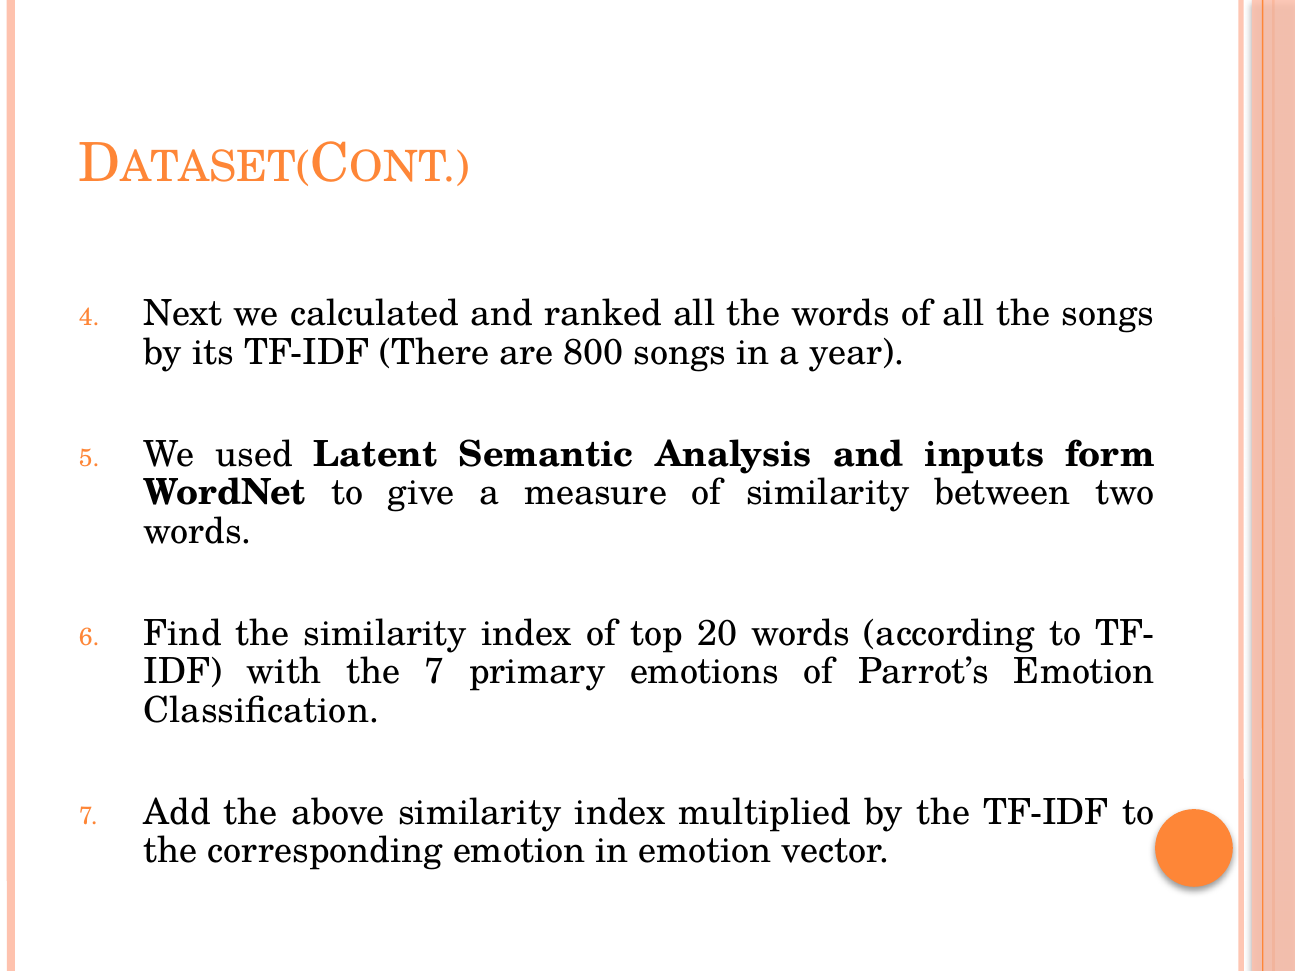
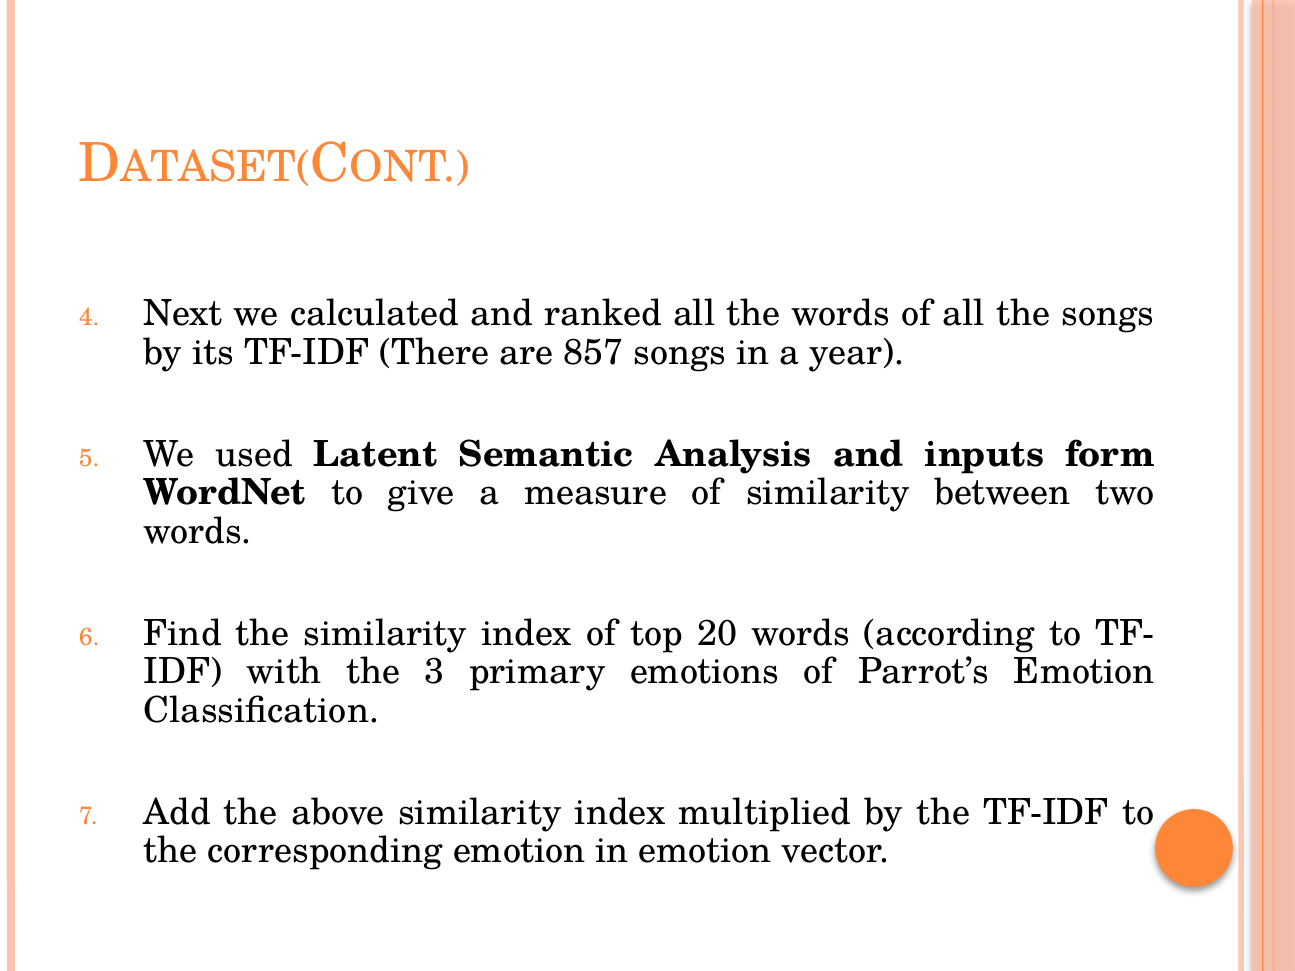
800: 800 -> 857 (594, 353)
the 7: 7 -> 3 (435, 672)
